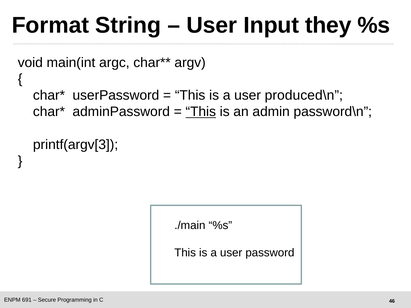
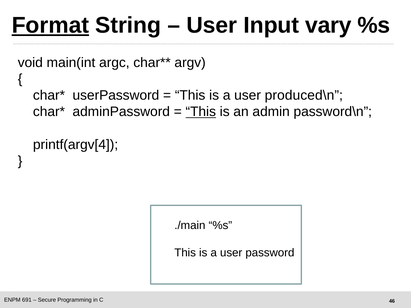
Format underline: none -> present (50, 25)
they: they -> vary (328, 25)
printf(argv[3: printf(argv[3 -> printf(argv[4 (76, 145)
